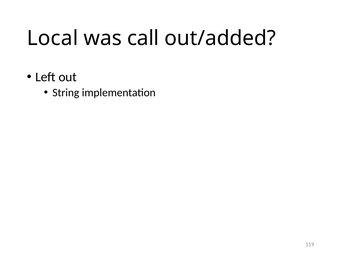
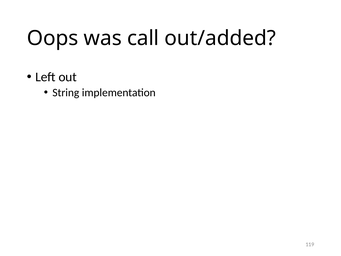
Local: Local -> Oops (53, 38)
